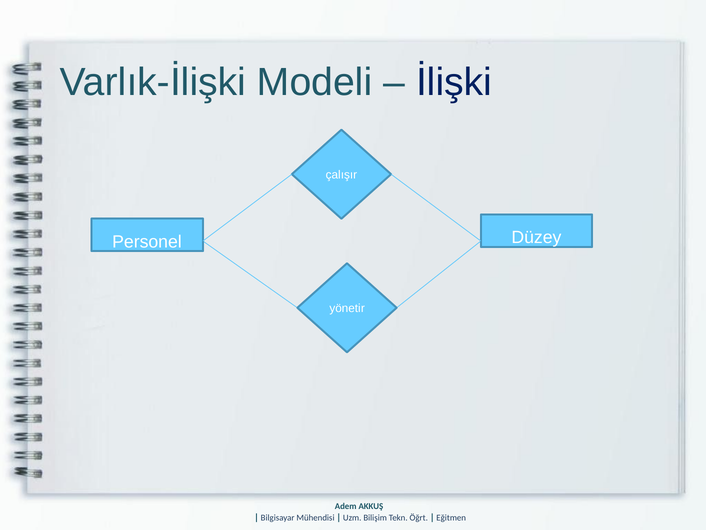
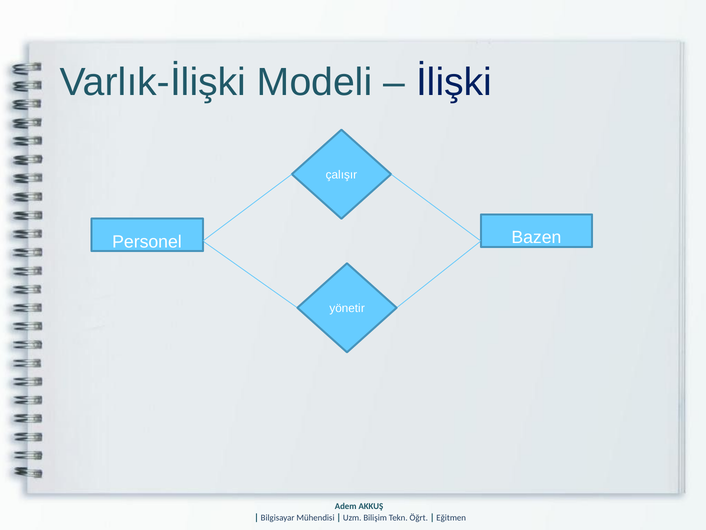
Düzey: Düzey -> Bazen (536, 237)
